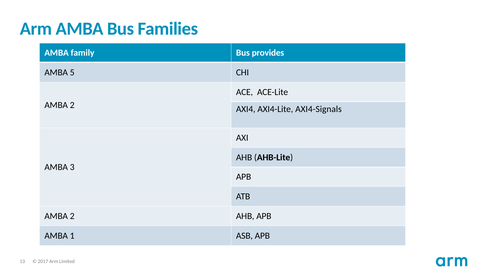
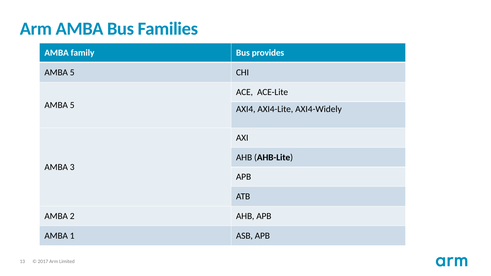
2: 2 -> 5 (72, 105)
AXI4-Signals: AXI4-Signals -> AXI4-Widely (319, 109)
